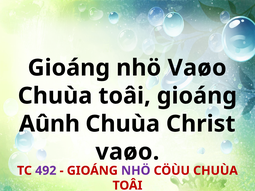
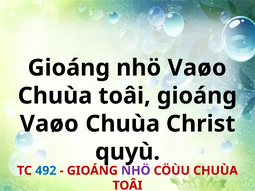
Aûnh: Aûnh -> Vaøo (49, 124)
vaøo: vaøo -> quyù (127, 152)
492 colour: purple -> blue (46, 171)
